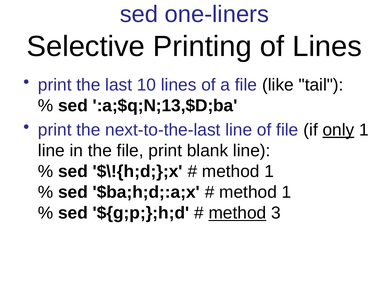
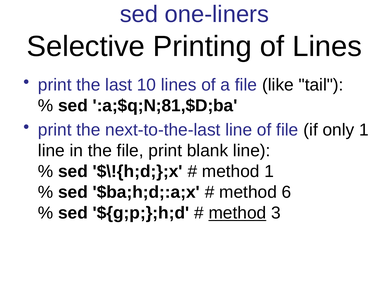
:a;$q;N;13,$D;ba: :a;$q;N;13,$D;ba -> :a;$q;N;81,$D;ba (165, 106)
only underline: present -> none (338, 130)
1: 1 -> 6 (287, 192)
